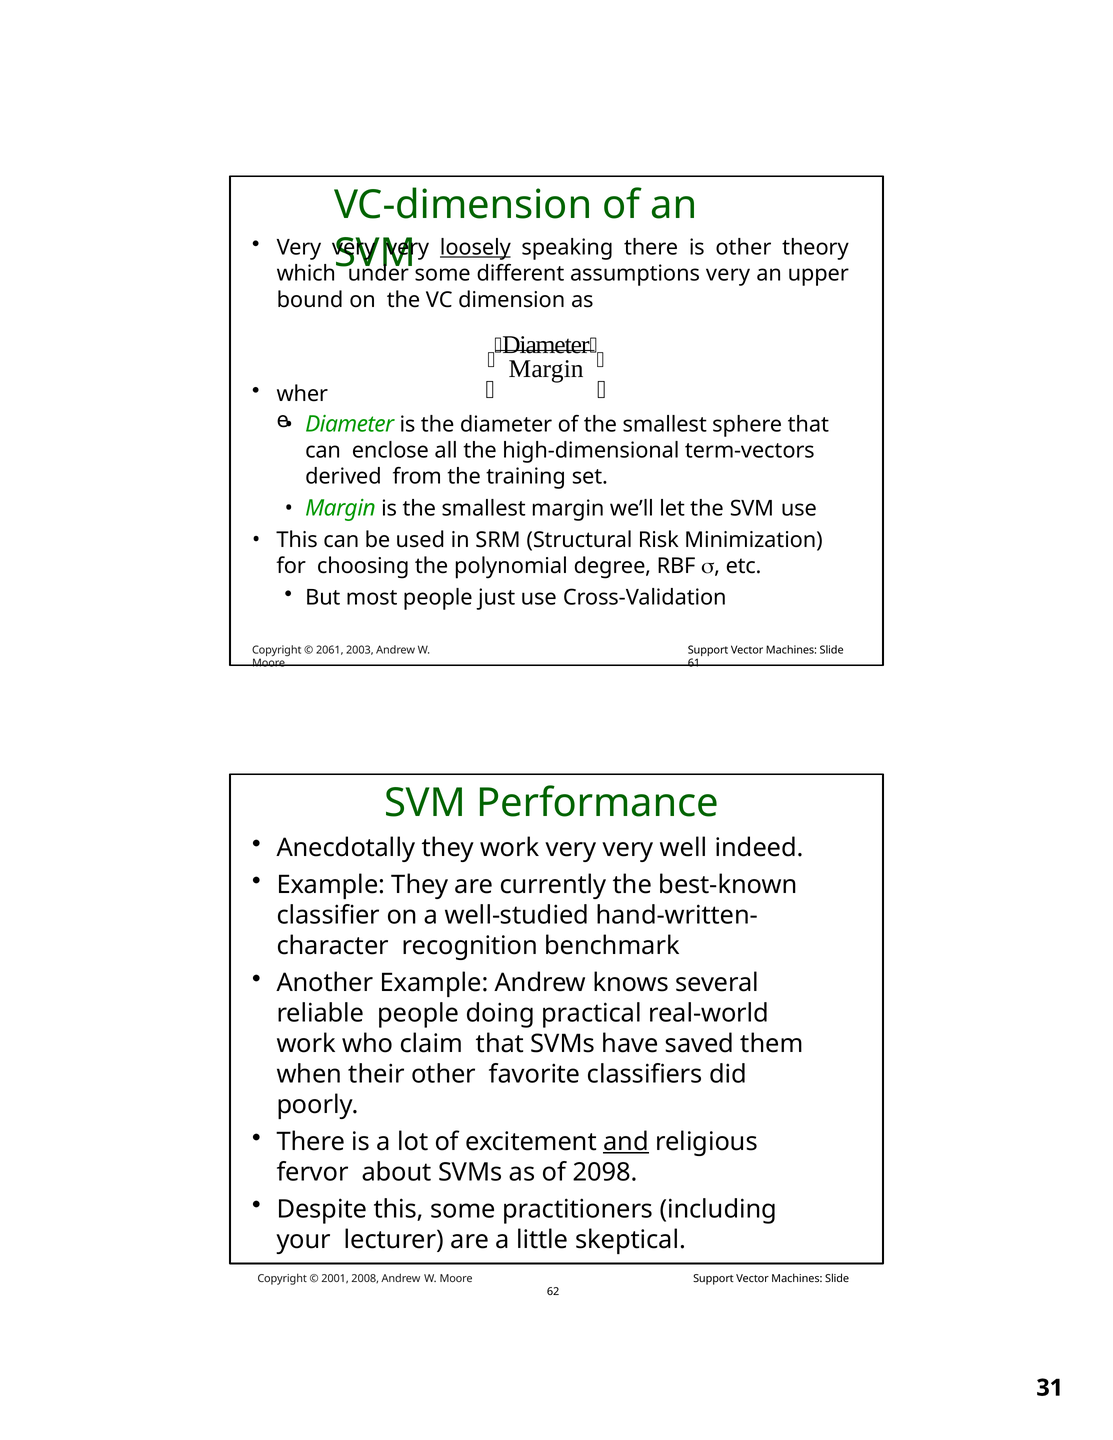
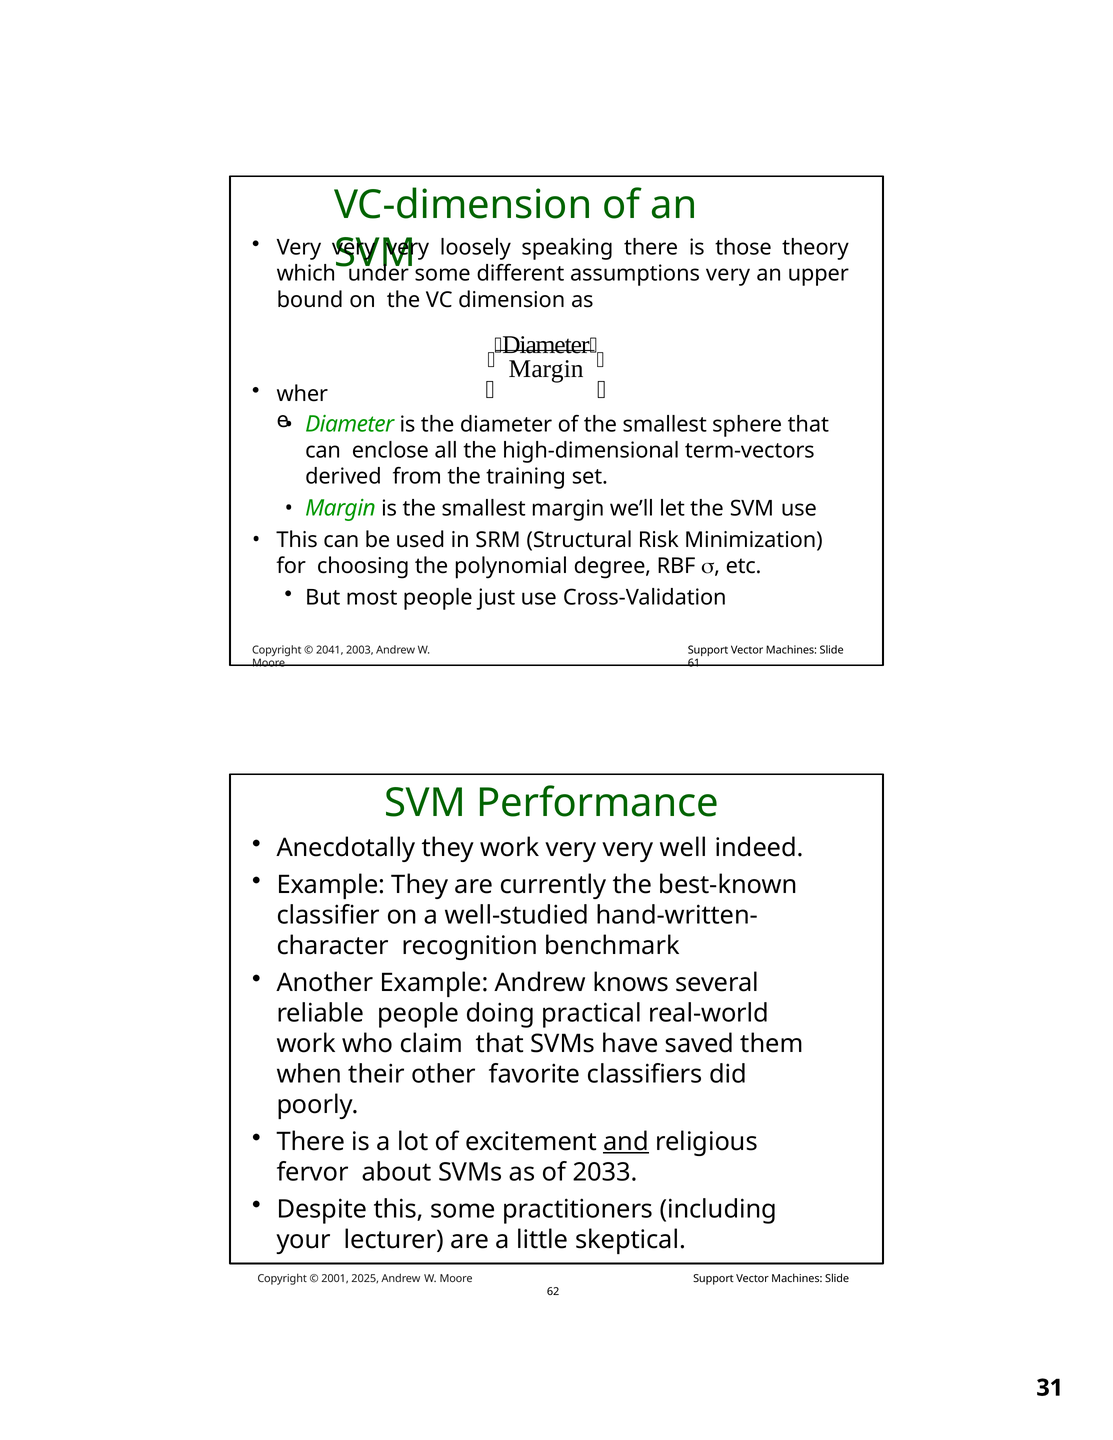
loosely underline: present -> none (475, 248)
is other: other -> those (744, 248)
2061: 2061 -> 2041 (330, 650)
2098: 2098 -> 2033 (605, 1173)
2008: 2008 -> 2025 (365, 1279)
